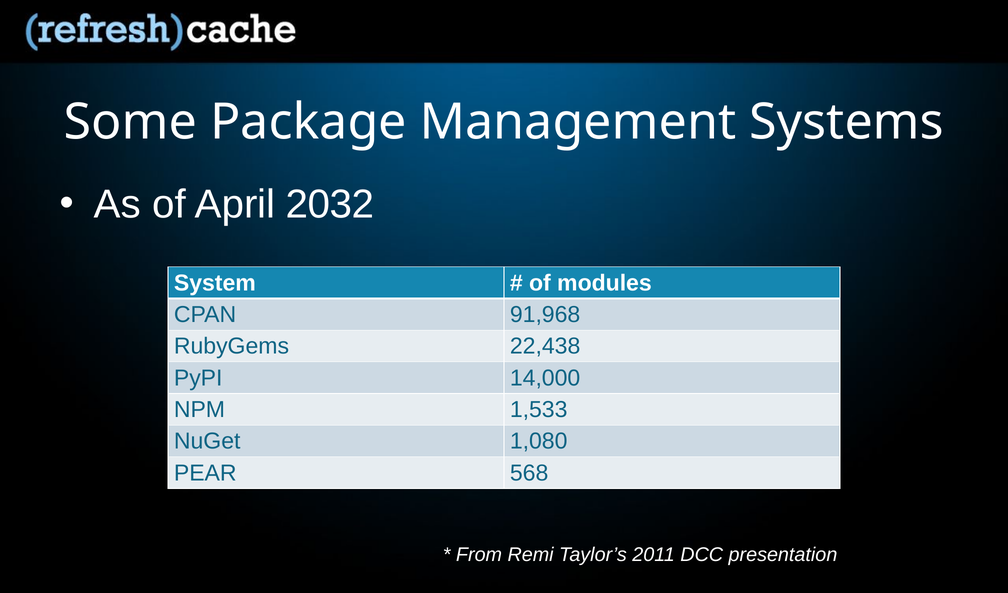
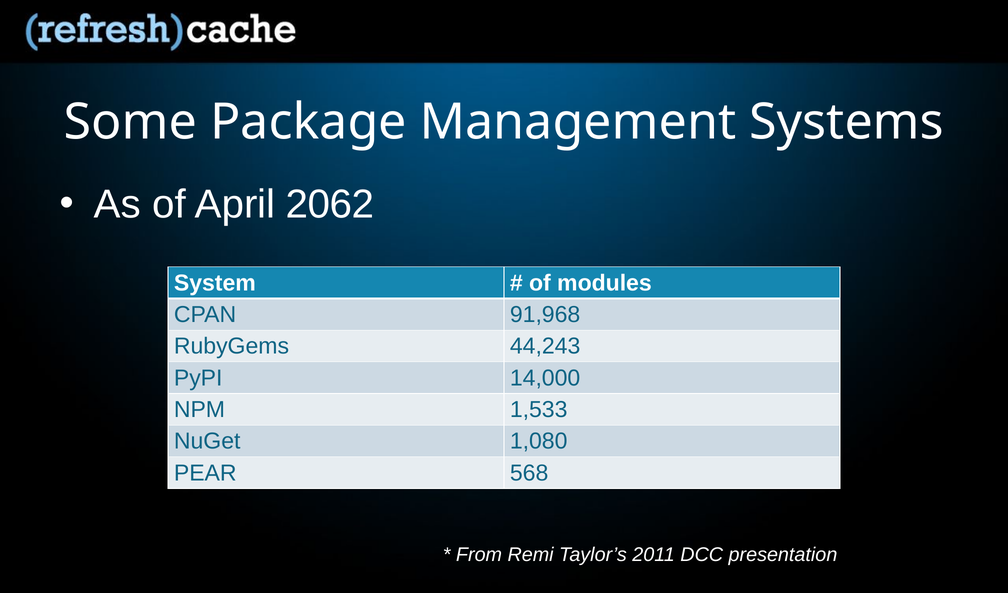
2032: 2032 -> 2062 (330, 205)
22,438: 22,438 -> 44,243 (545, 346)
